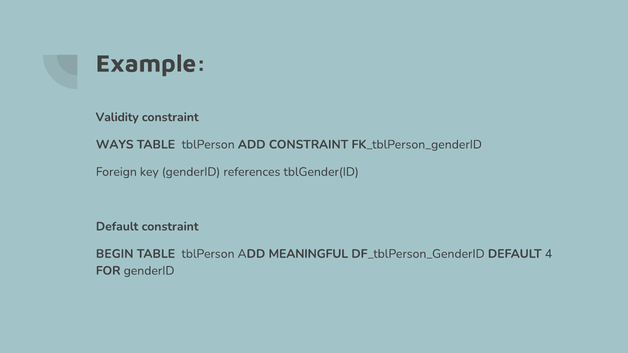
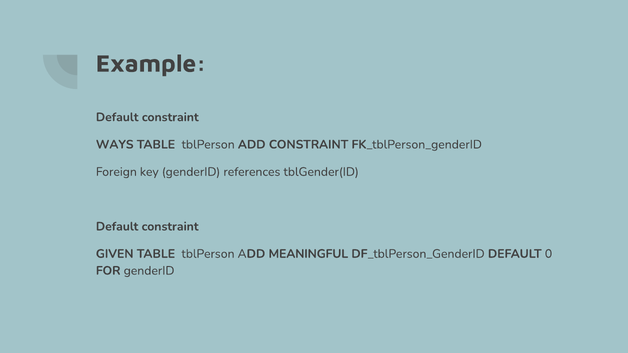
Validity: Validity -> Default (117, 117)
BEGIN: BEGIN -> GIVEN (115, 254)
4: 4 -> 0 (549, 254)
